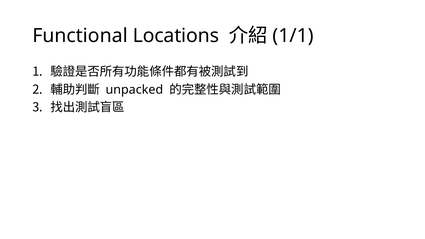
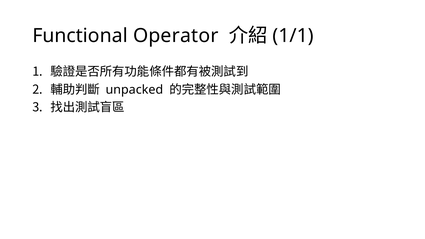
Locations: Locations -> Operator (176, 36)
